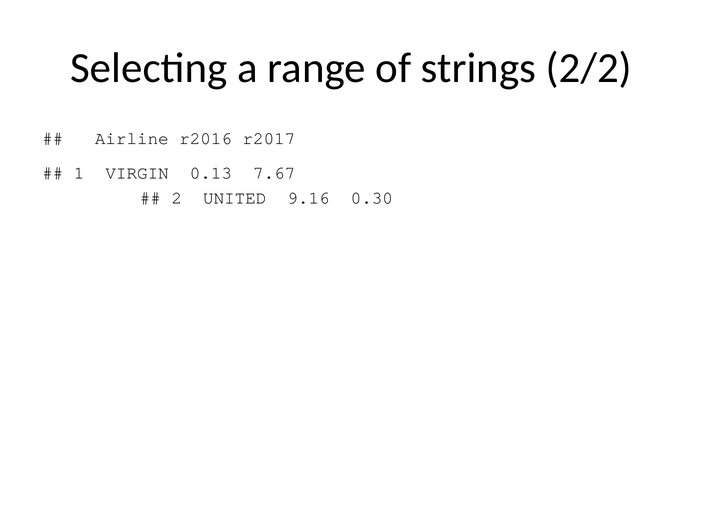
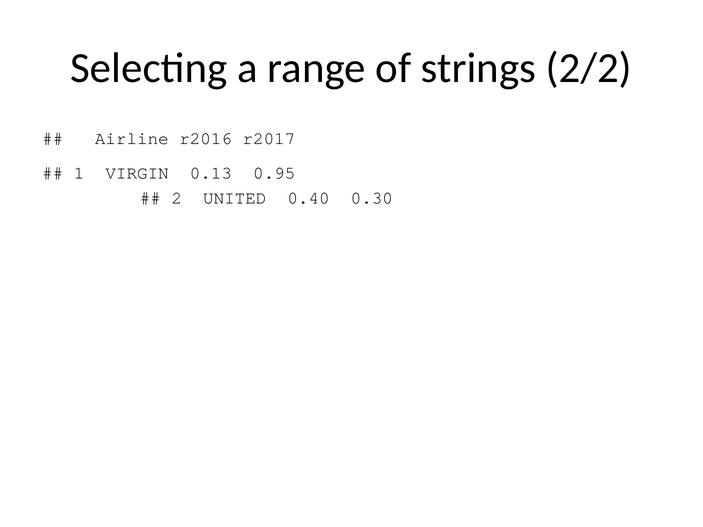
7.67: 7.67 -> 0.95 (274, 173)
9.16: 9.16 -> 0.40 (309, 198)
